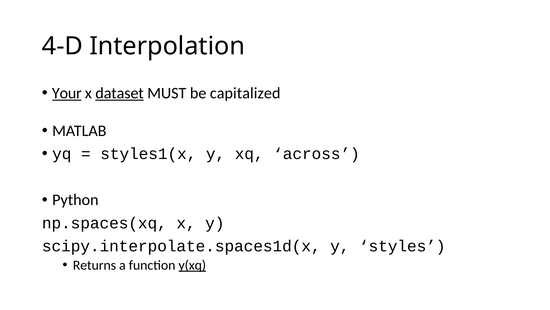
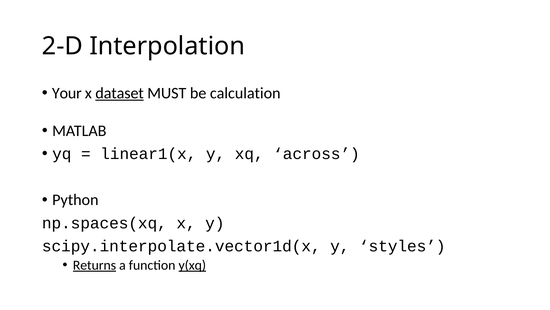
4-D: 4-D -> 2-D (62, 46)
Your underline: present -> none (67, 93)
capitalized: capitalized -> calculation (245, 93)
styles1(x: styles1(x -> linear1(x (148, 154)
scipy.interpolate.spaces1d(x: scipy.interpolate.spaces1d(x -> scipy.interpolate.vector1d(x (181, 246)
Returns underline: none -> present (94, 265)
